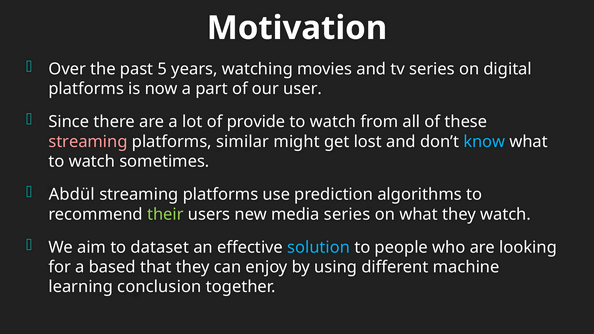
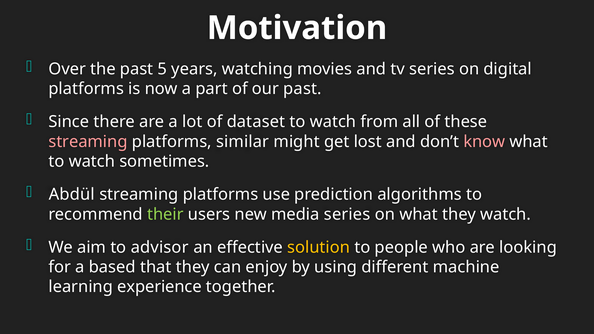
our user: user -> past (303, 89)
provide: provide -> dataset (256, 122)
know colour: light blue -> pink (484, 142)
dataset: dataset -> advisor (160, 247)
solution colour: light blue -> yellow (319, 247)
conclusion: conclusion -> experience (159, 287)
